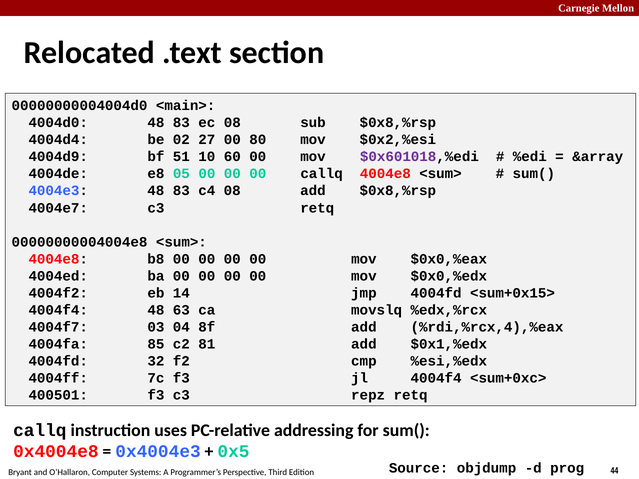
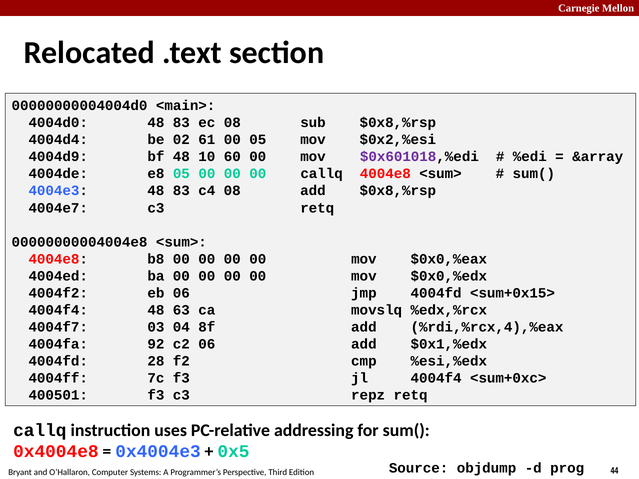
27: 27 -> 61 (207, 140)
00 80: 80 -> 05 (258, 140)
bf 51: 51 -> 48 (181, 157)
eb 14: 14 -> 06 (181, 293)
85: 85 -> 92 (156, 344)
c2 81: 81 -> 06 (207, 344)
32: 32 -> 28 (156, 361)
